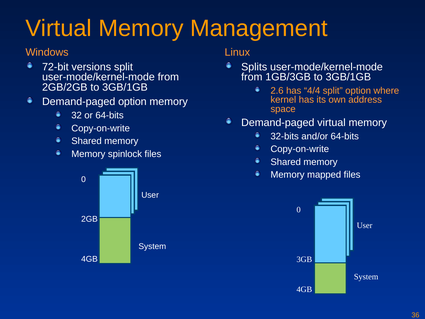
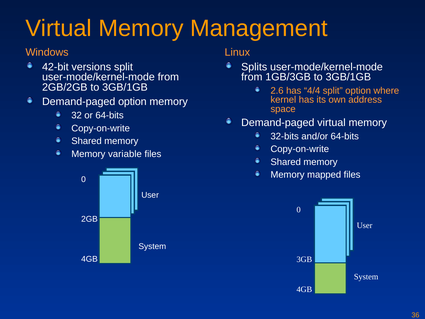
72-bit: 72-bit -> 42-bit (55, 67)
spinlock: spinlock -> variable (125, 154)
